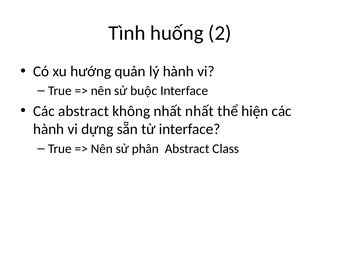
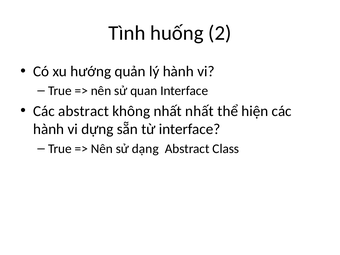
buộc: buộc -> quan (144, 91)
phân: phân -> dạng (145, 149)
